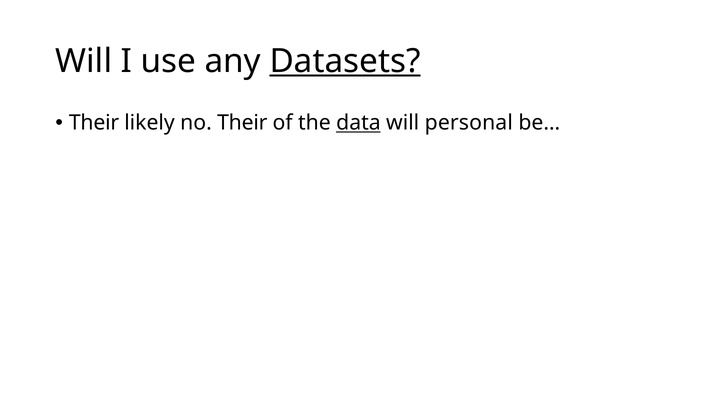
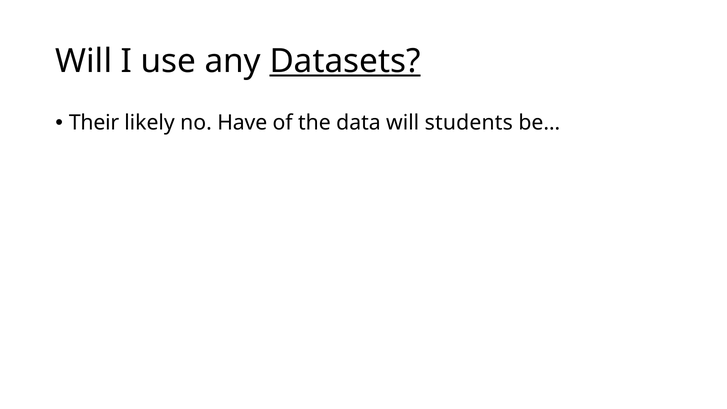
no Their: Their -> Have (242, 123)
data underline: present -> none (358, 123)
personal: personal -> students (469, 123)
